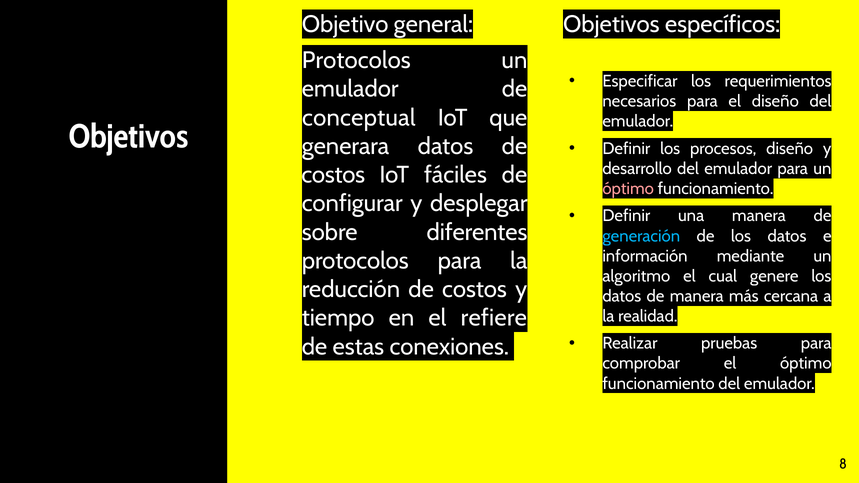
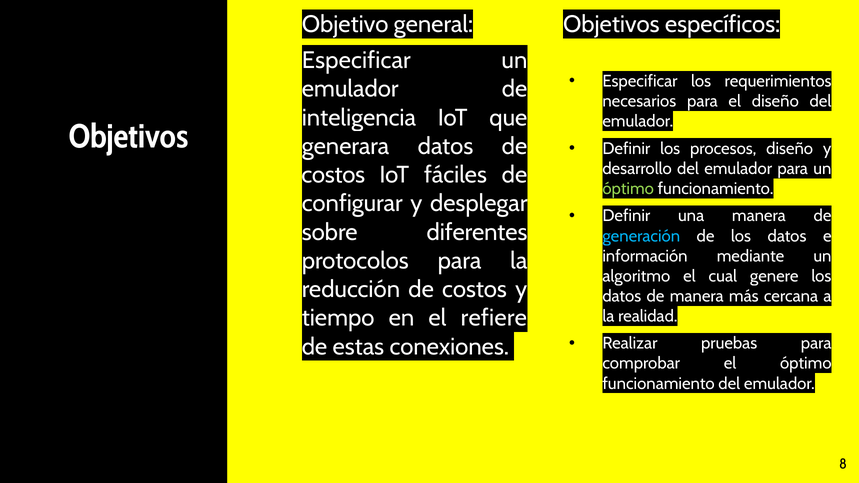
Protocolos: Protocolos -> Especificar (356, 60)
conceptual: conceptual -> inteligencia (359, 118)
óptimo colour: pink -> light green (628, 189)
